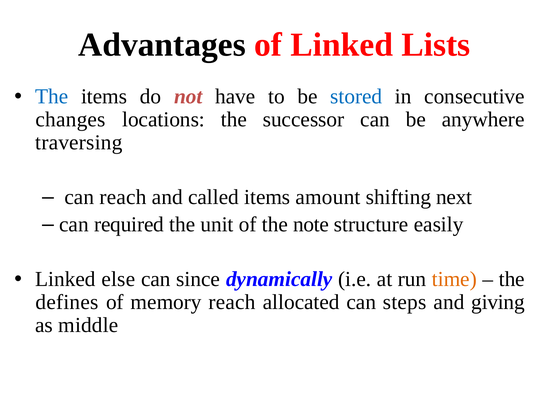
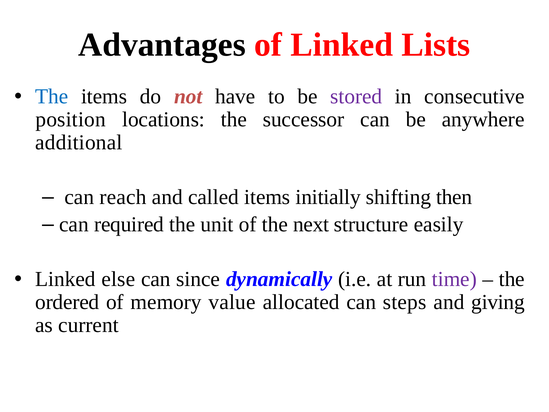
stored colour: blue -> purple (356, 96)
changes: changes -> position (71, 119)
traversing: traversing -> additional (79, 143)
amount: amount -> initially (328, 197)
next: next -> then (454, 197)
note: note -> next (311, 224)
time colour: orange -> purple (454, 279)
defines: defines -> ordered (67, 302)
memory reach: reach -> value (232, 302)
middle: middle -> current (88, 325)
